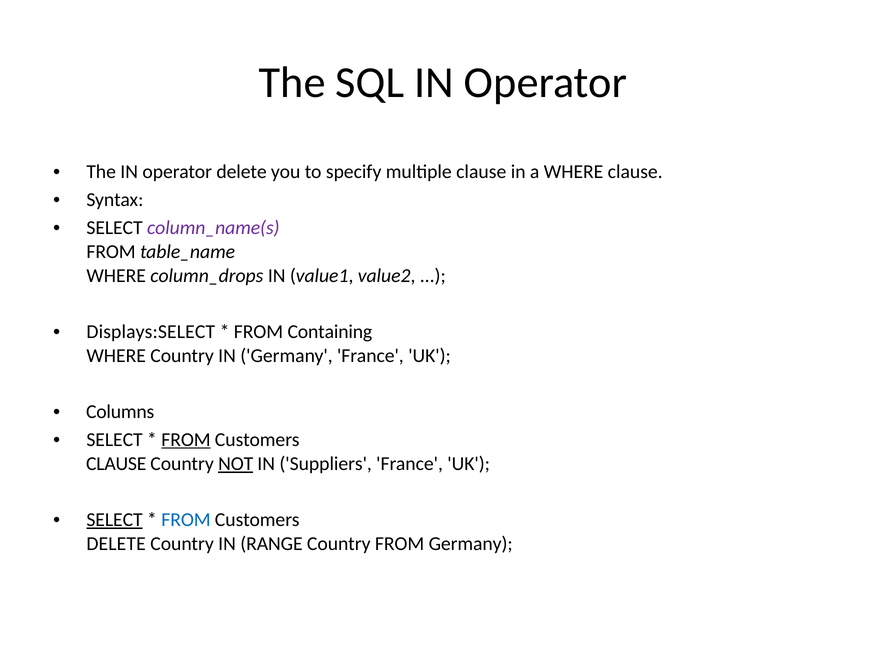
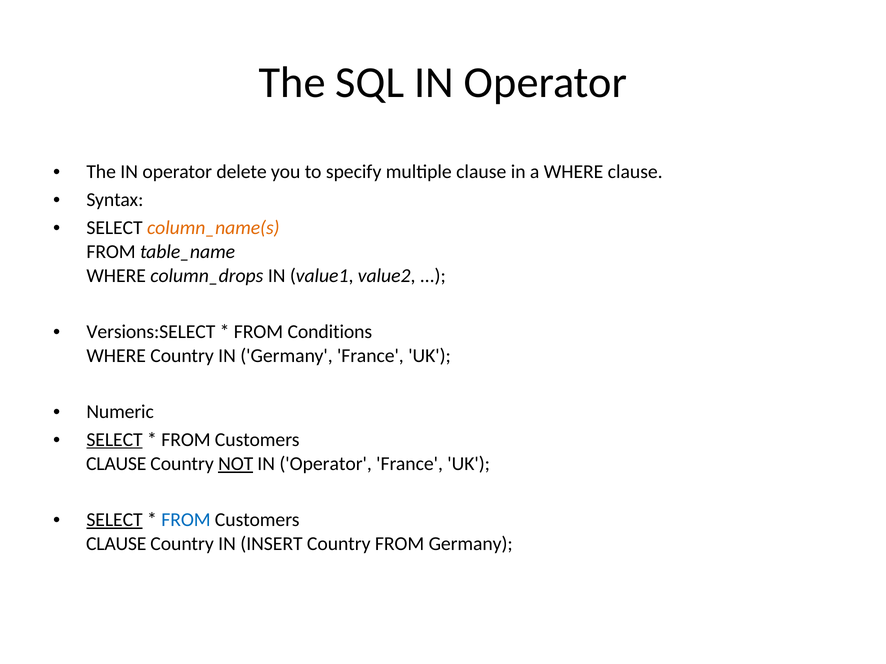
column_name(s colour: purple -> orange (213, 228)
Displays:SELECT: Displays:SELECT -> Versions:SELECT (151, 332)
Containing: Containing -> Conditions (330, 332)
Columns: Columns -> Numeric (120, 412)
SELECT underline: none -> present (115, 440)
FROM underline: present -> none (186, 440)
Suppliers: Suppliers -> Operator (326, 464)
DELETE: DELETE -> CLAUSE (116, 544)
RANGE: RANGE -> INSERT (271, 544)
